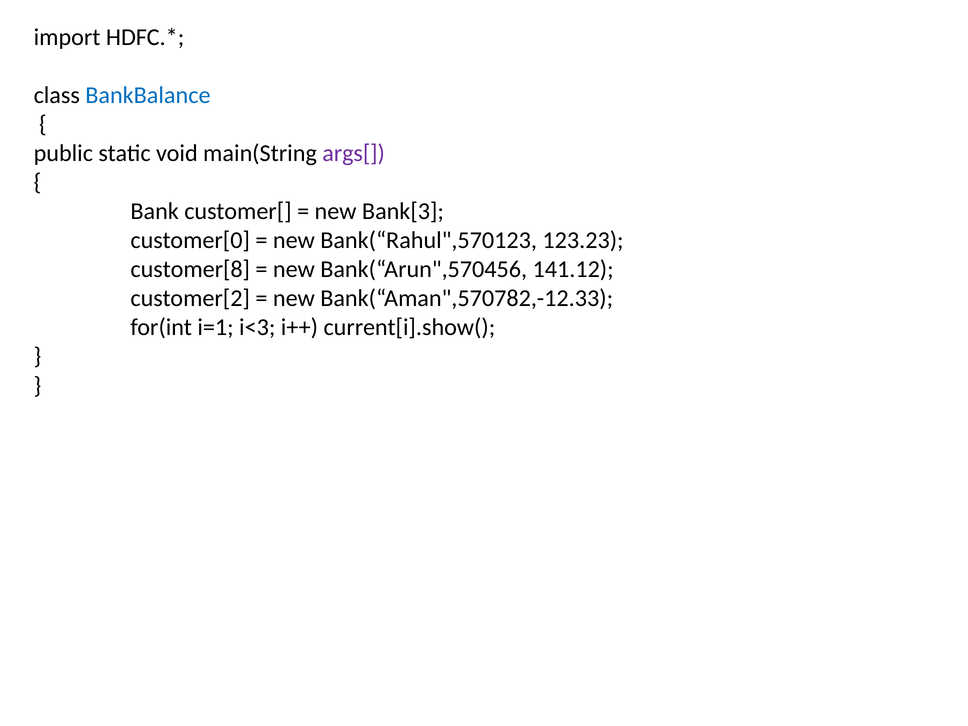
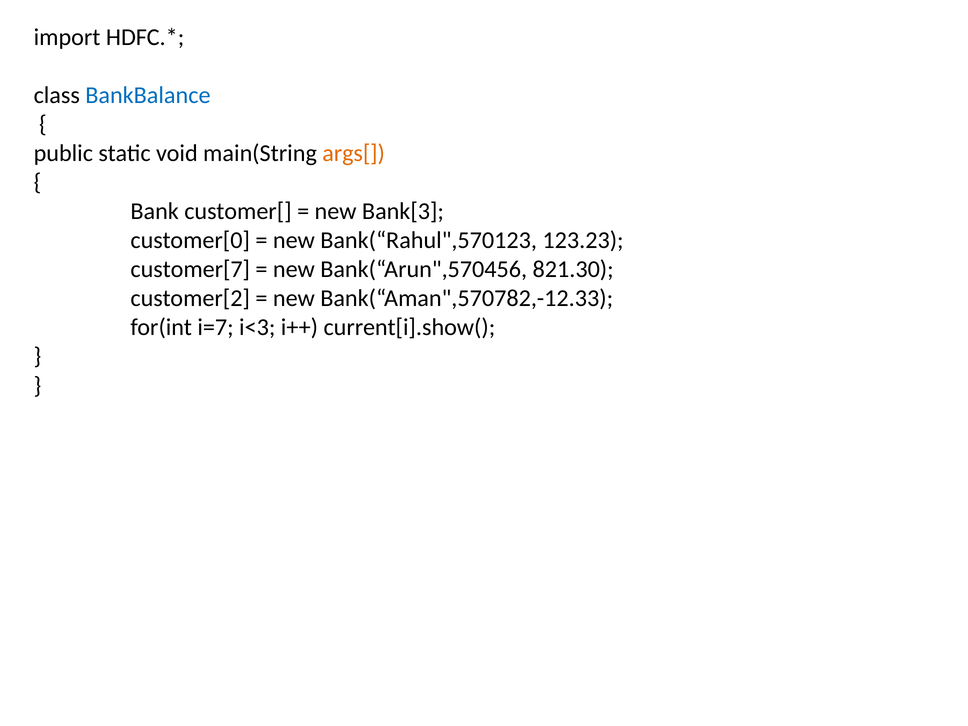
args[ colour: purple -> orange (354, 153)
customer[8: customer[8 -> customer[7 (190, 269)
141.12: 141.12 -> 821.30 (573, 269)
i=1: i=1 -> i=7 (216, 327)
